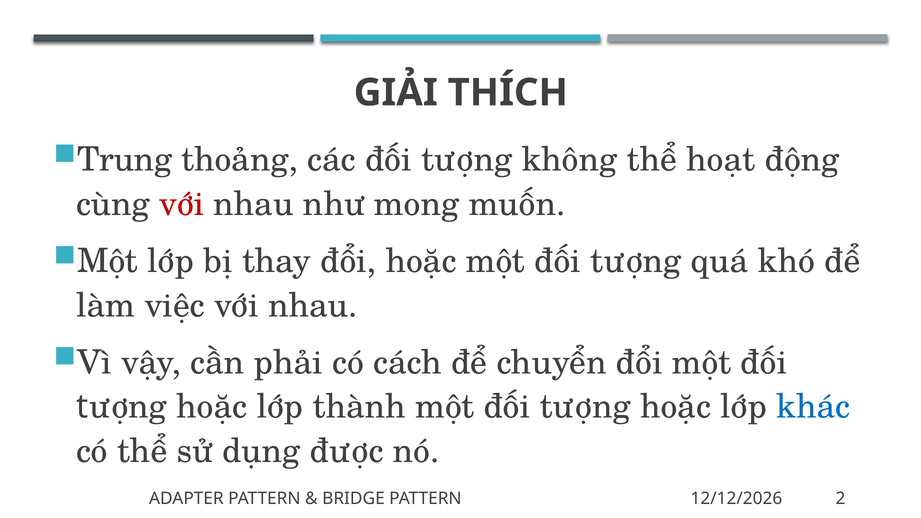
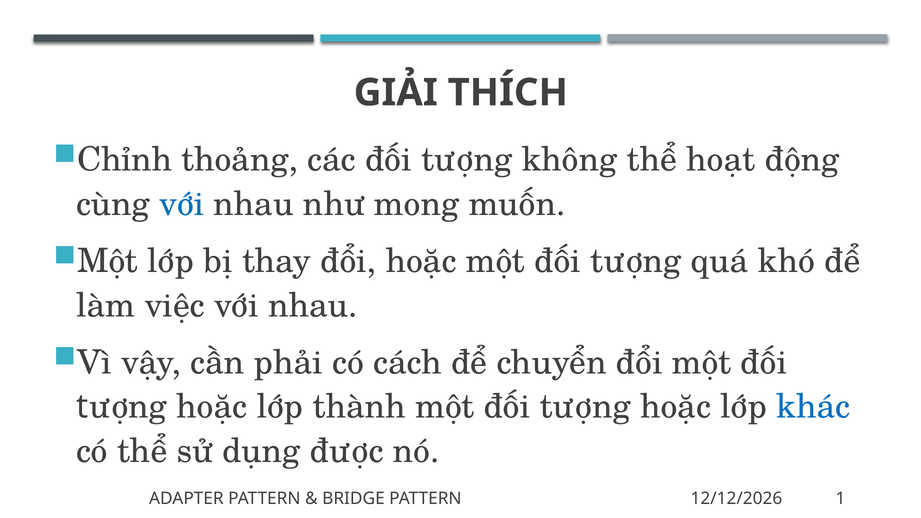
Trung: Trung -> Chỉnh (125, 160)
với colour: red -> blue (182, 204)
2: 2 -> 1 (840, 499)
